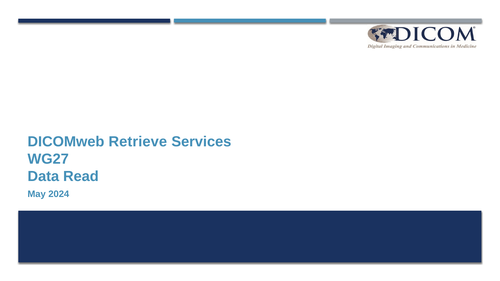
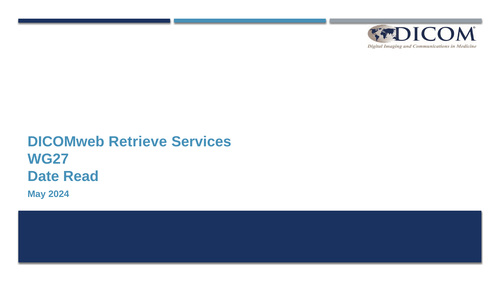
Data: Data -> Date (43, 177)
